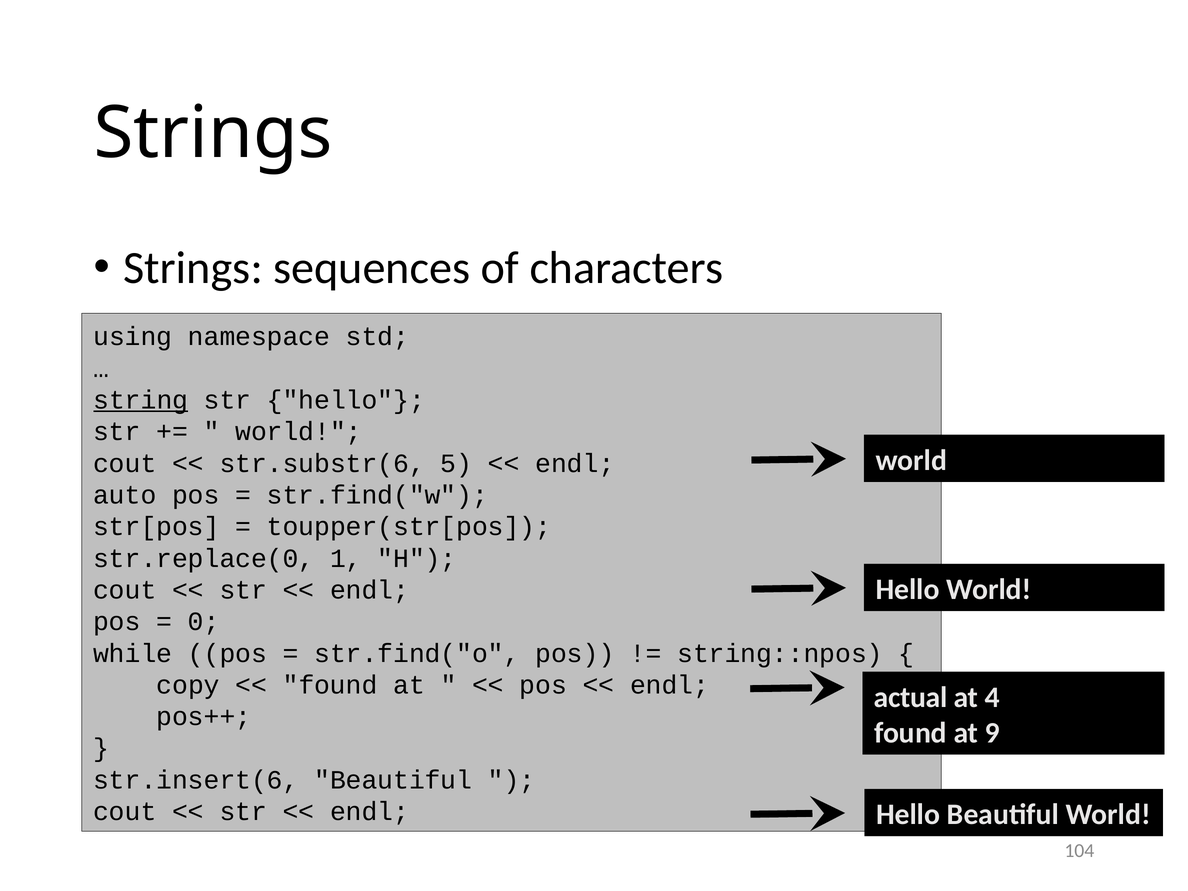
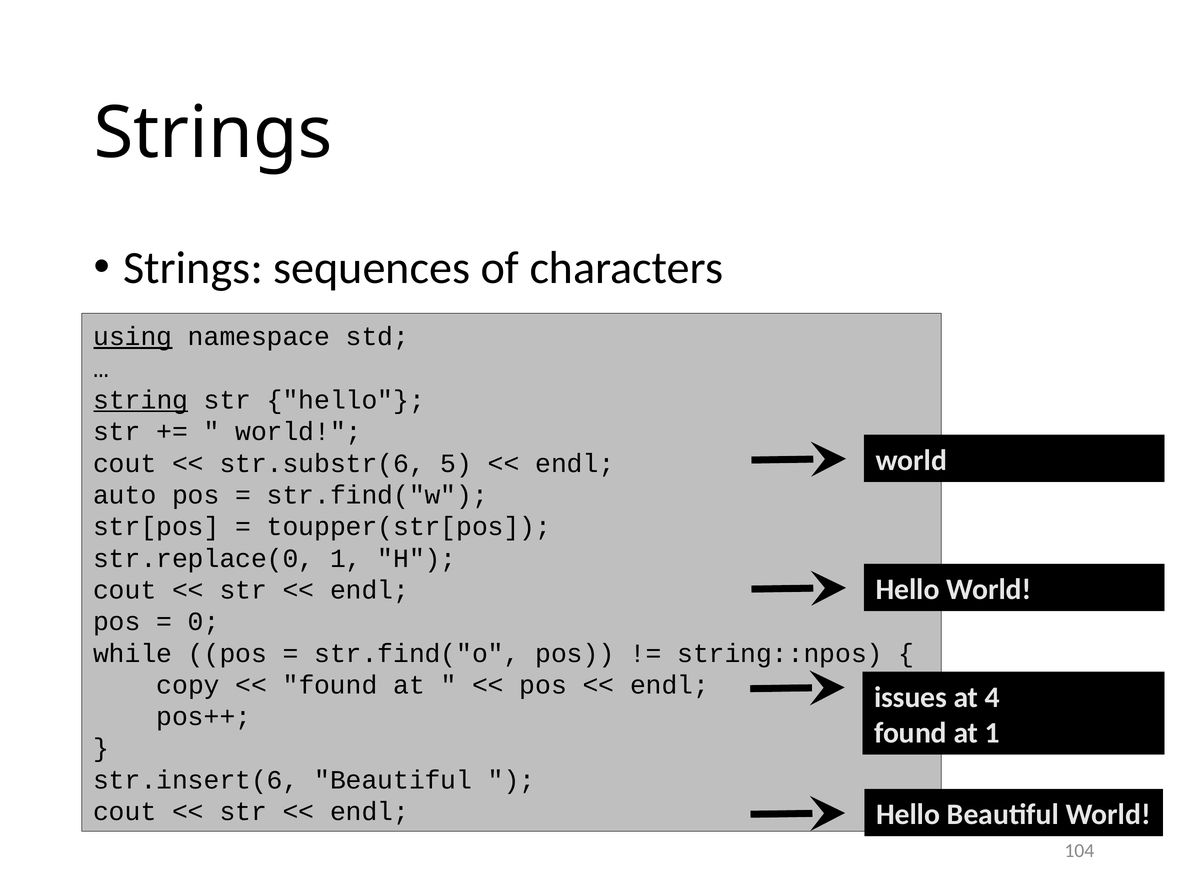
using underline: none -> present (133, 337)
actual: actual -> issues (911, 697)
at 9: 9 -> 1 (992, 733)
